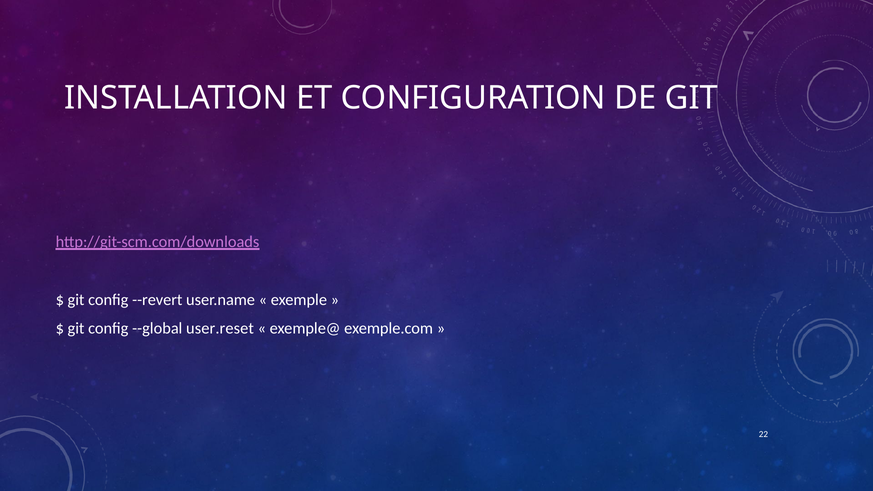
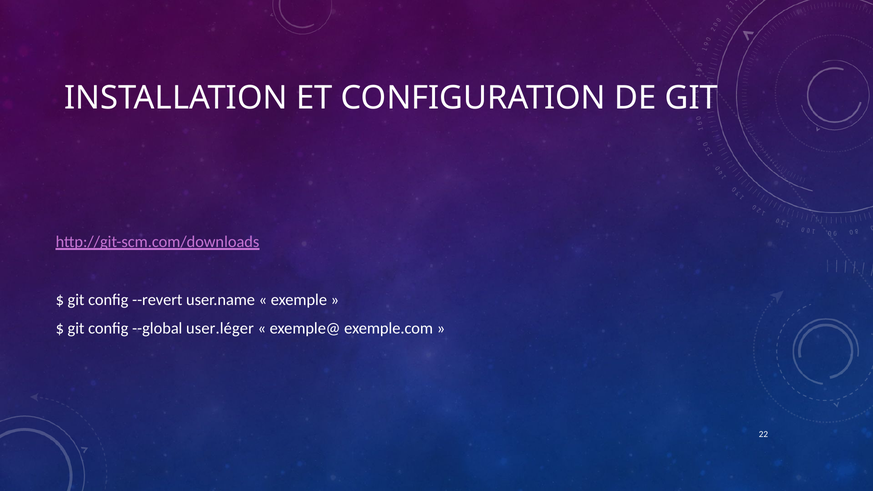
user.reset: user.reset -> user.léger (220, 328)
